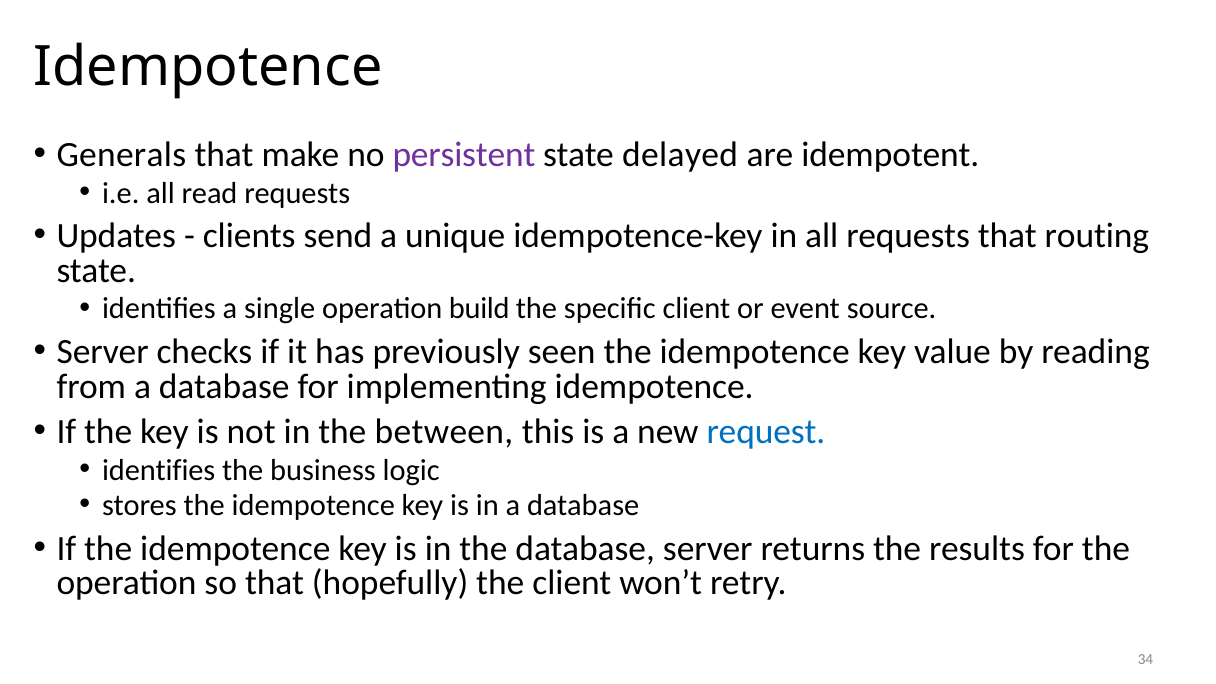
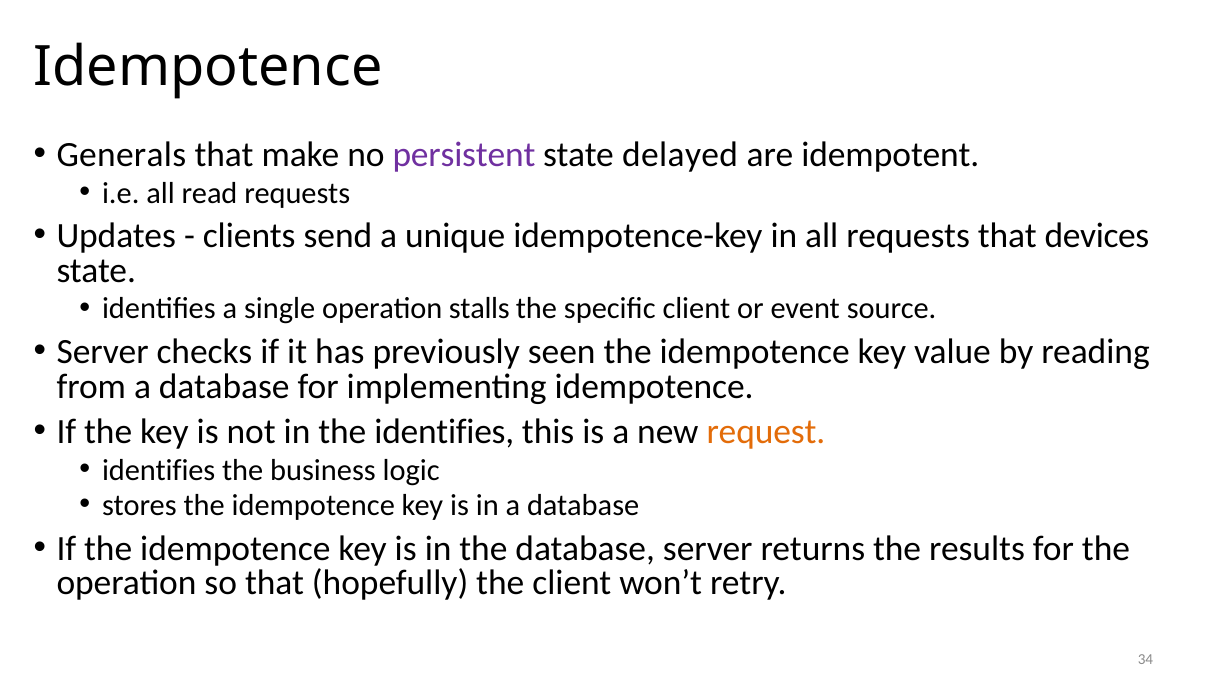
routing: routing -> devices (1097, 236)
build: build -> stalls (479, 309)
the between: between -> identifies (444, 432)
request colour: blue -> orange (766, 432)
